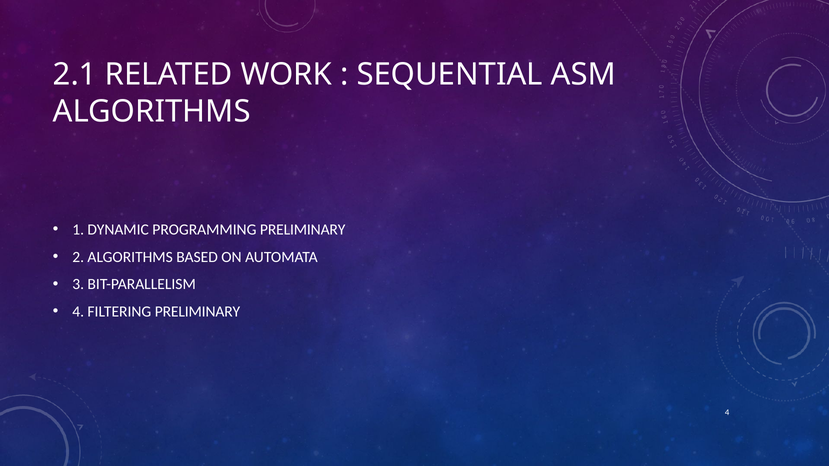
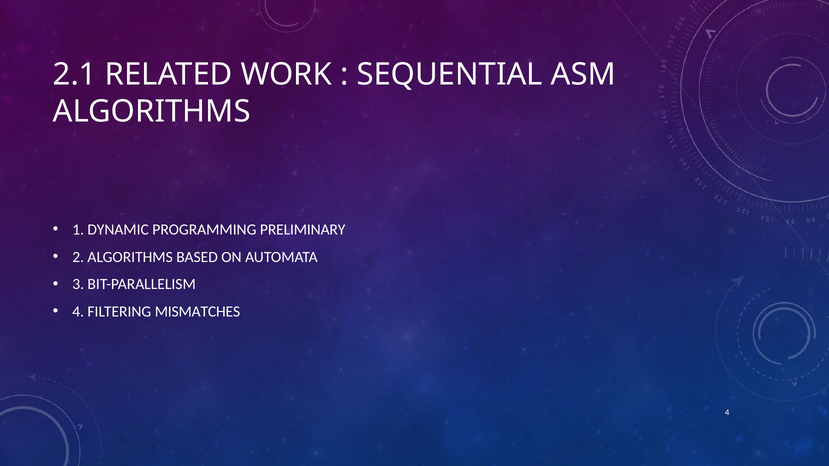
FILTERING PRELIMINARY: PRELIMINARY -> MISMATCHES (197, 312)
